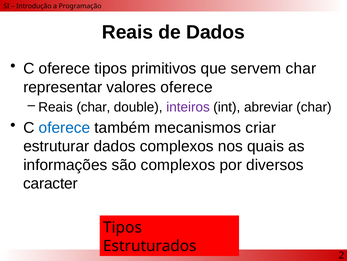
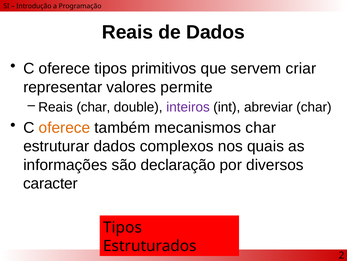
servem char: char -> criar (301, 68)
valores oferece: oferece -> permite (187, 87)
oferece colour: blue -> orange (64, 127)
mecanismos criar: criar -> char (261, 127)
são complexos: complexos -> declaração (178, 164)
